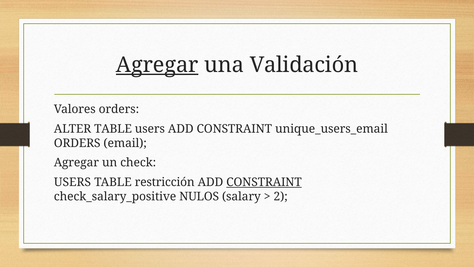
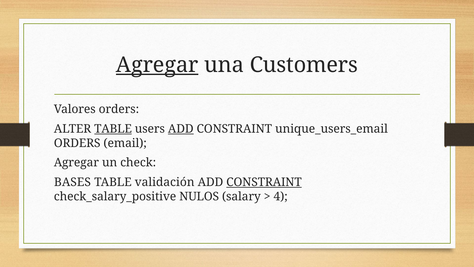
Validación: Validación -> Customers (304, 65)
TABLE underline: none -> present (113, 129)
ADD underline: none -> present (181, 129)
USERS: USERS -> BASES (72, 182)
restricción: restricción -> validación (165, 182)
2: 2 -> 4 (281, 196)
